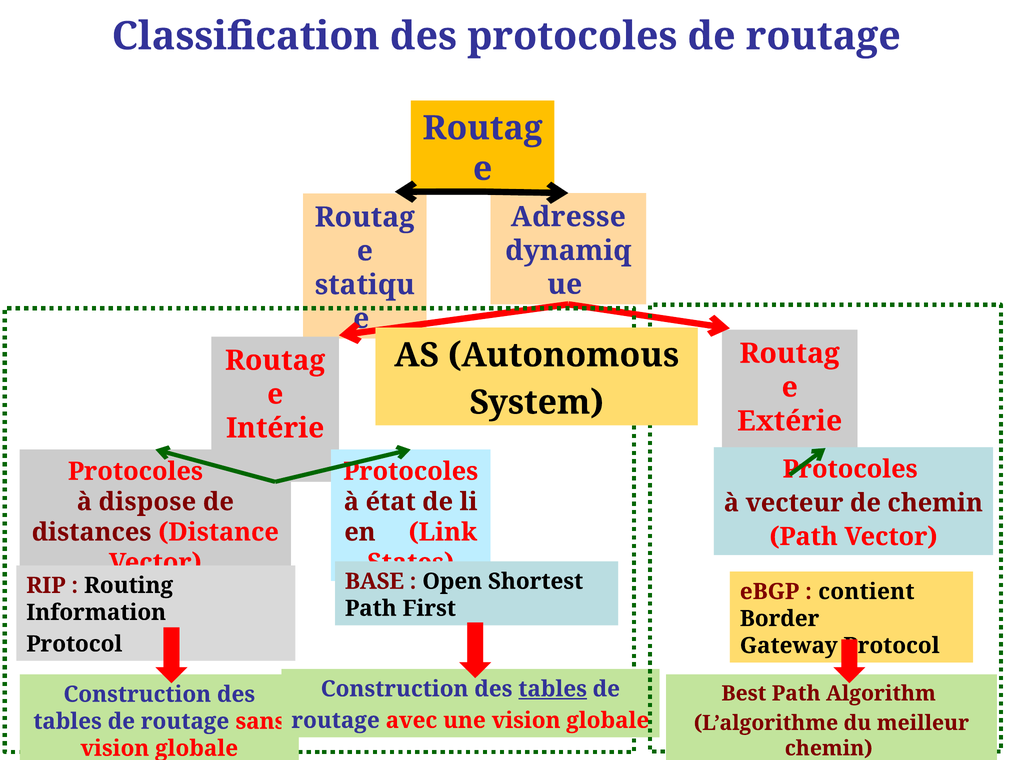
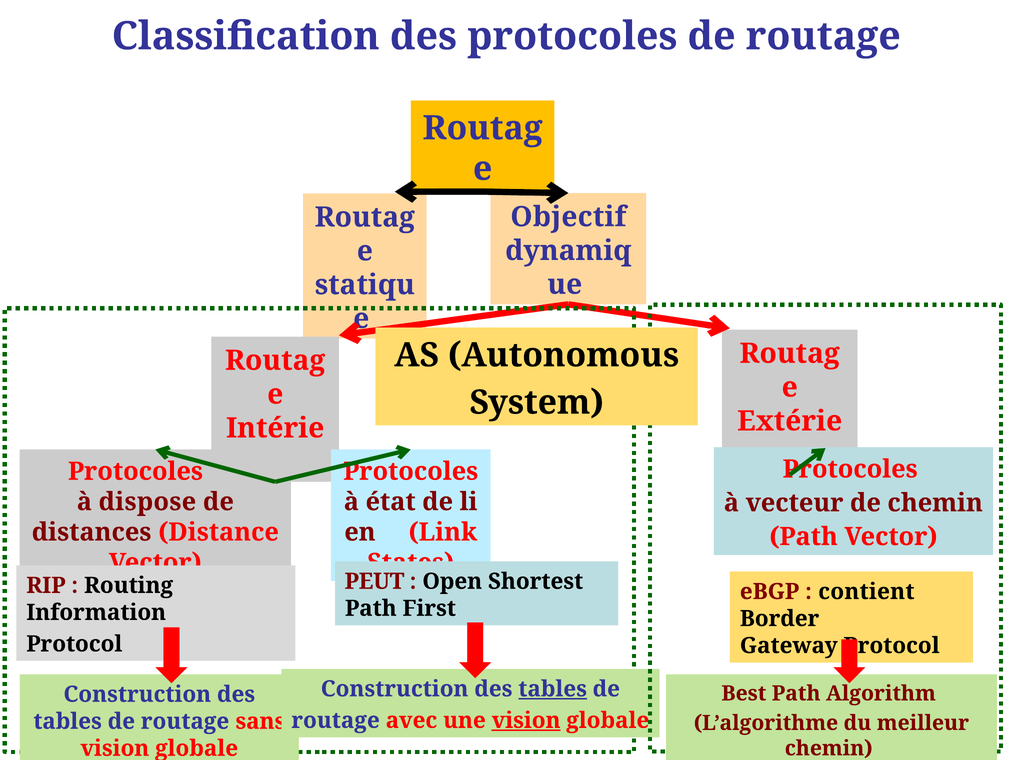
Adresse: Adresse -> Objectif (568, 217)
BASE: BASE -> PEUT (375, 581)
vision underline: none -> present (526, 720)
